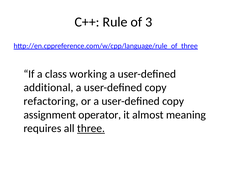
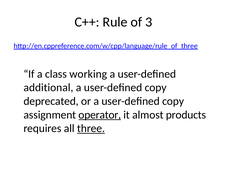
refactoring: refactoring -> deprecated (51, 101)
operator underline: none -> present (100, 115)
meaning: meaning -> products (186, 115)
